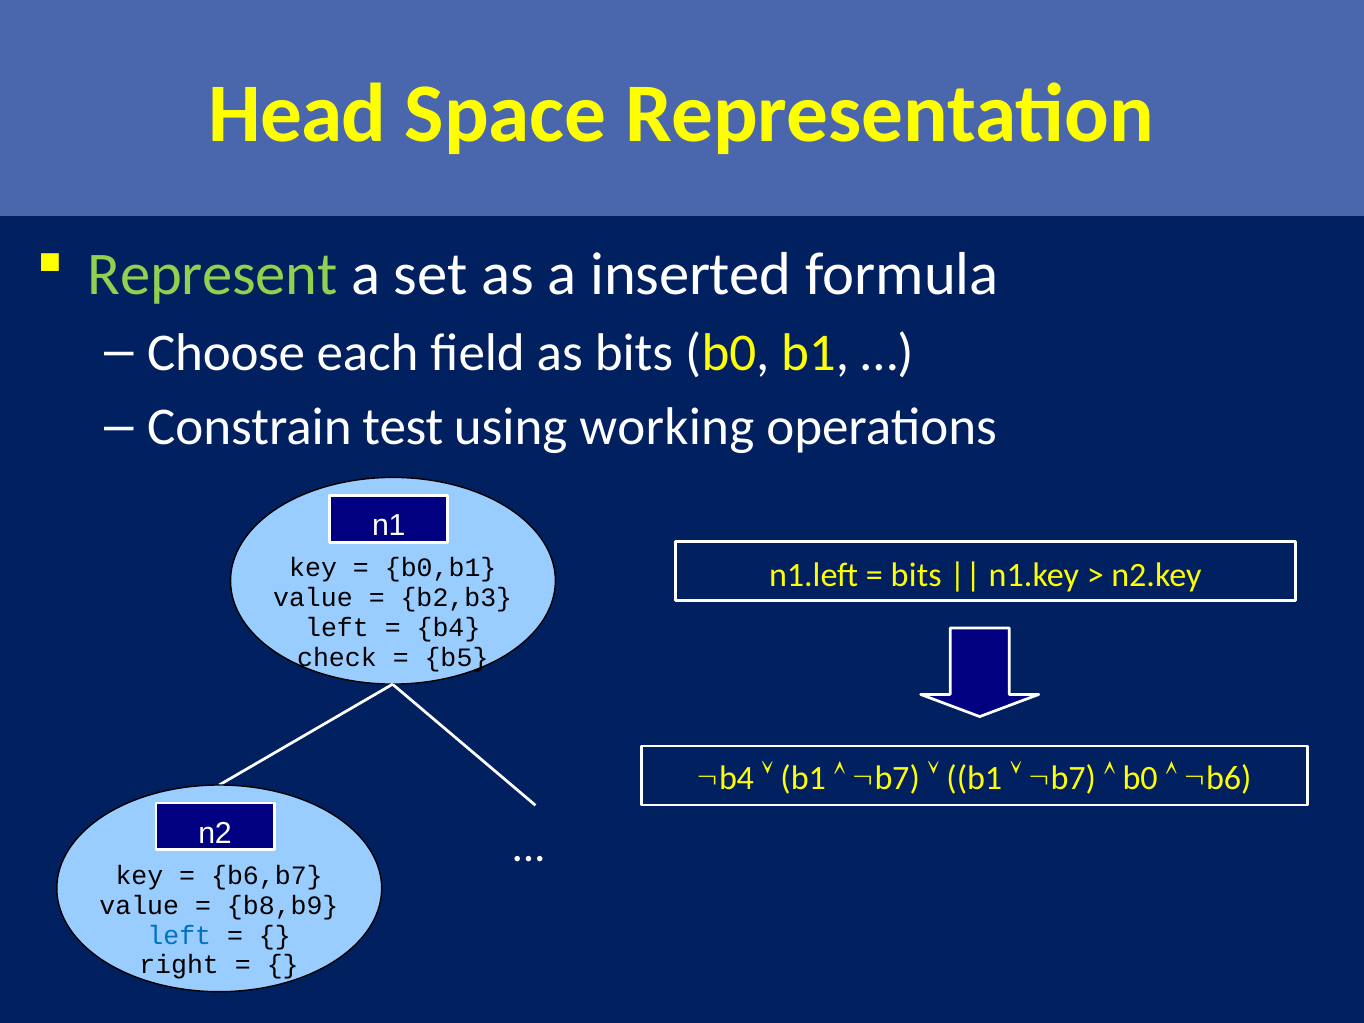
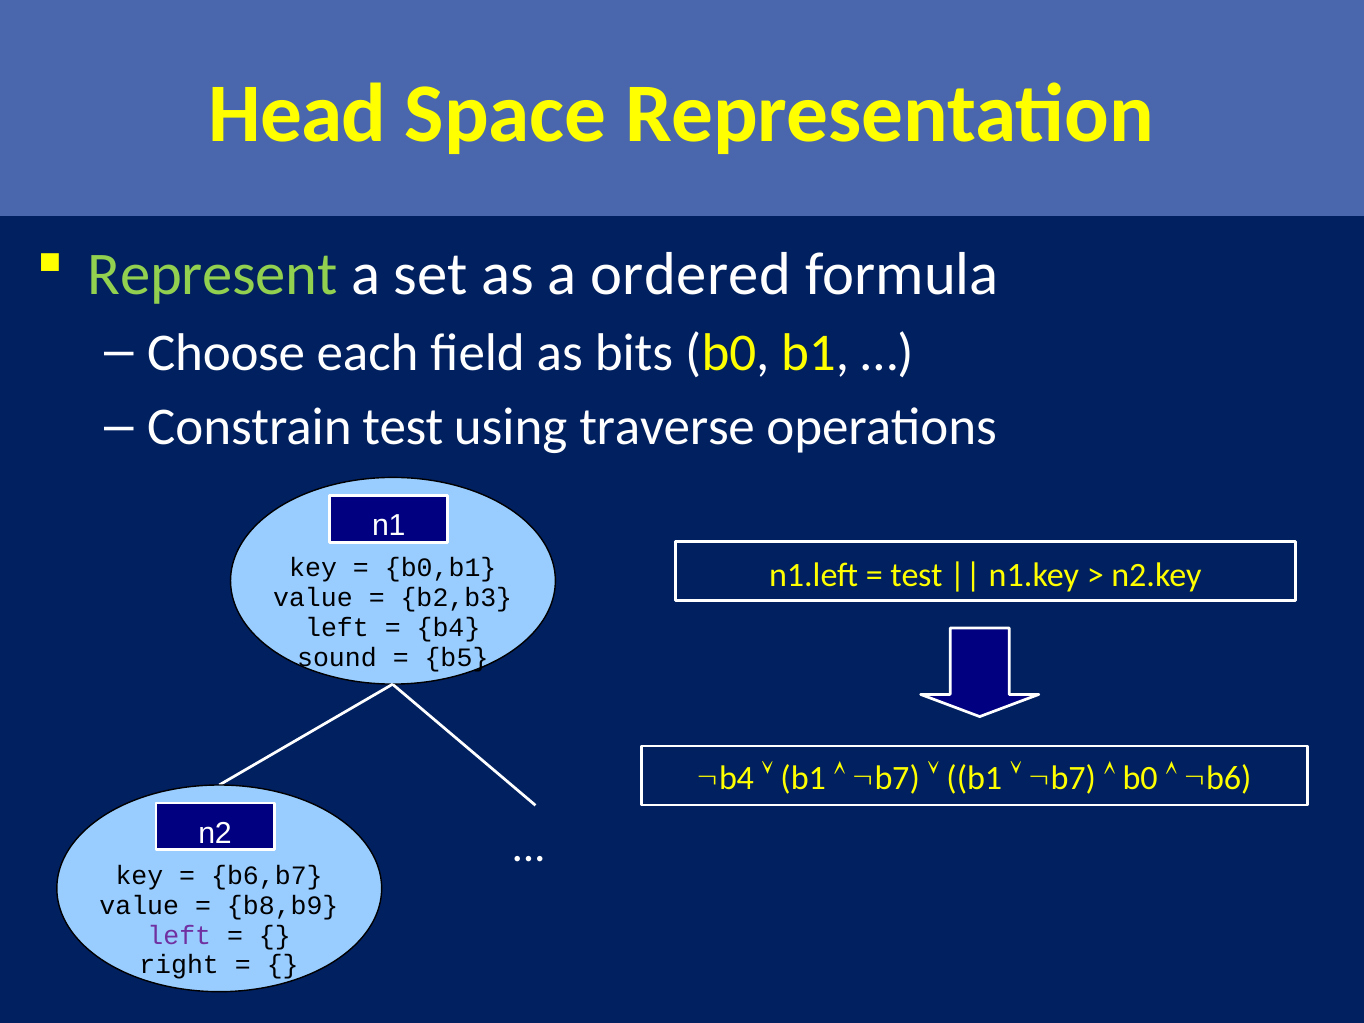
inserted: inserted -> ordered (691, 275)
working: working -> traverse (667, 427)
bits: bits -> test (916, 575)
check: check -> sound (337, 658)
left colour: blue -> purple (179, 935)
